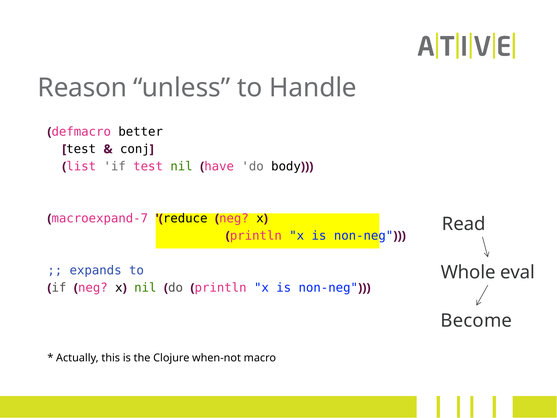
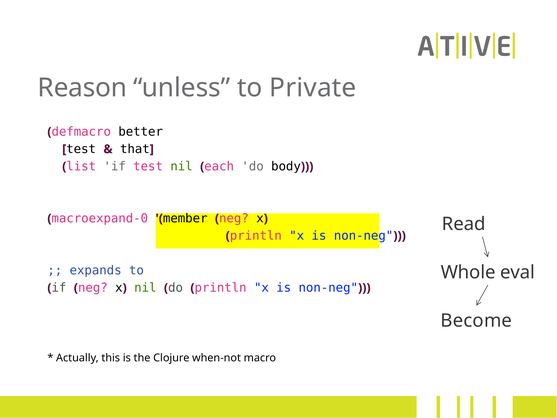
Handle: Handle -> Private (313, 88)
conj: conj -> that (135, 149)
have: have -> each (219, 166)
macroexpand-7: macroexpand-7 -> macroexpand-0 (100, 218)
reduce: reduce -> member (185, 218)
